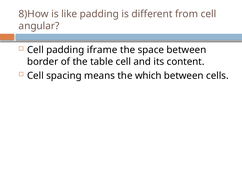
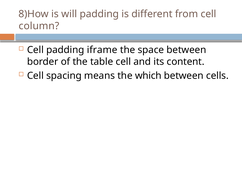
like: like -> will (69, 14)
angular: angular -> column (39, 26)
